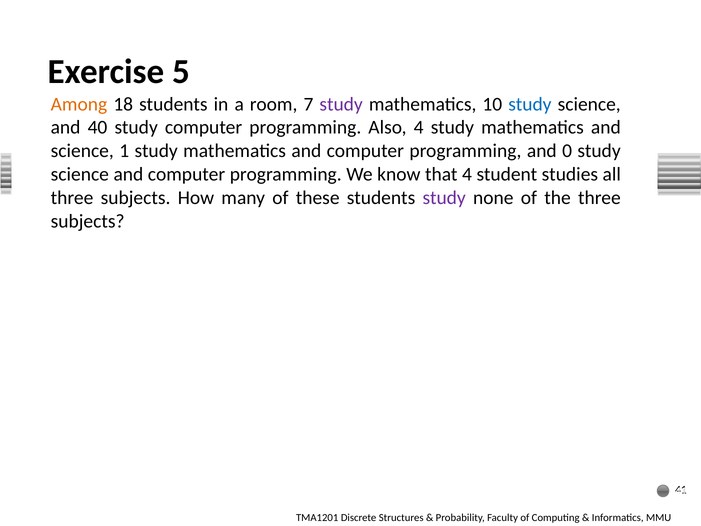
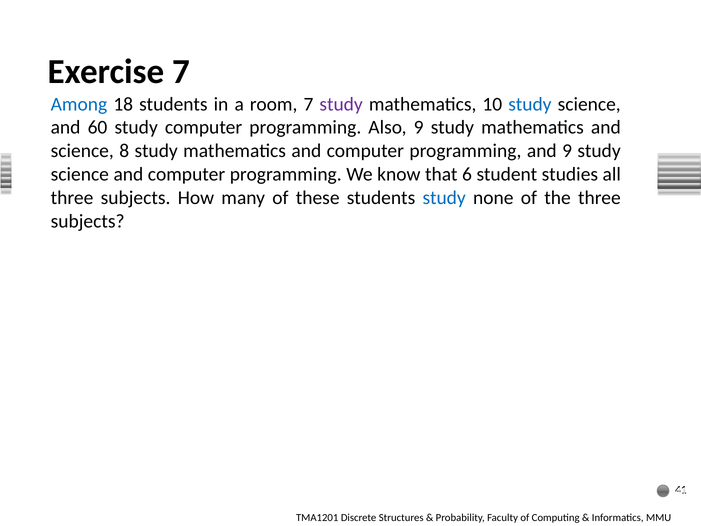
Exercise 5: 5 -> 7 (181, 71)
Among colour: orange -> blue (79, 104)
40: 40 -> 60 (98, 127)
Also 4: 4 -> 9 (419, 127)
1: 1 -> 8 (124, 151)
and 0: 0 -> 9 (567, 151)
that 4: 4 -> 6 (467, 174)
study colour: purple -> blue (444, 198)
